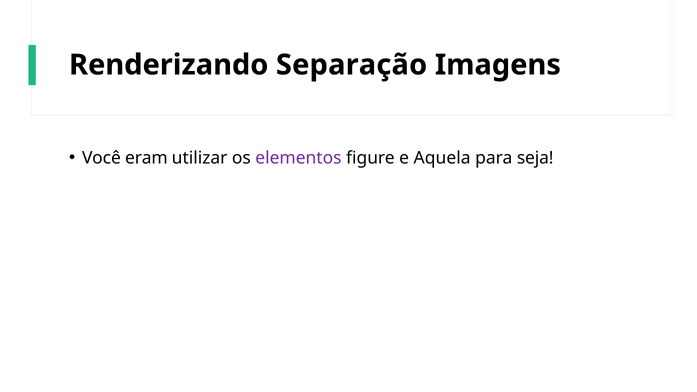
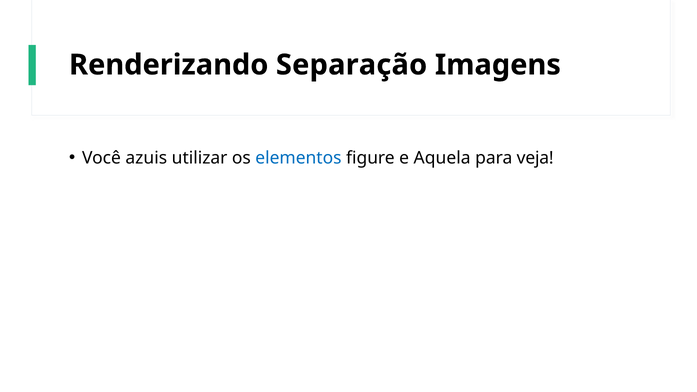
eram: eram -> azuis (146, 158)
elementos colour: purple -> blue (298, 158)
seja: seja -> veja (535, 158)
